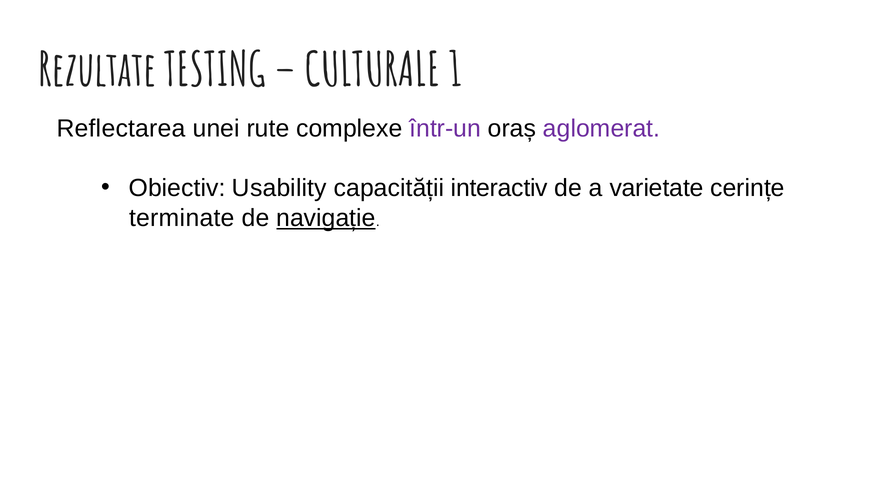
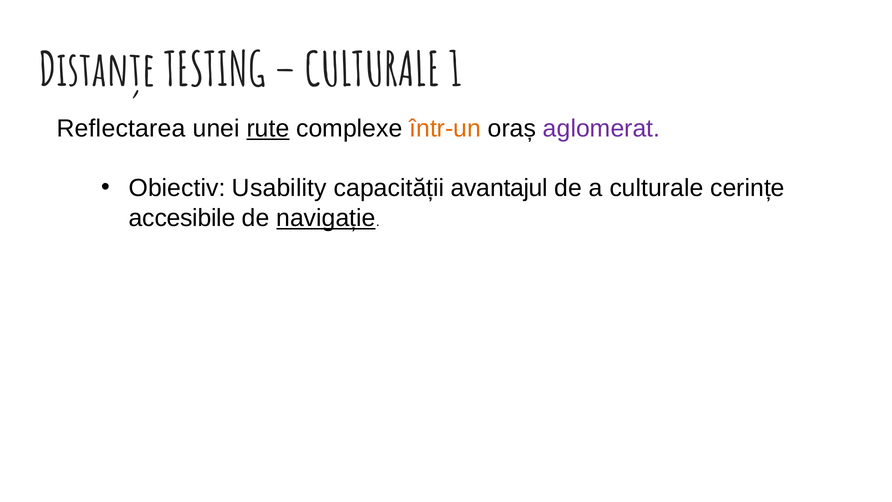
Rezultate: Rezultate -> Distanțe (97, 71)
rute underline: none -> present (268, 129)
într-un colour: purple -> orange (445, 129)
interactiv: interactiv -> avantajul (499, 188)
a varietate: varietate -> culturale (656, 188)
terminate: terminate -> accesibile (182, 218)
